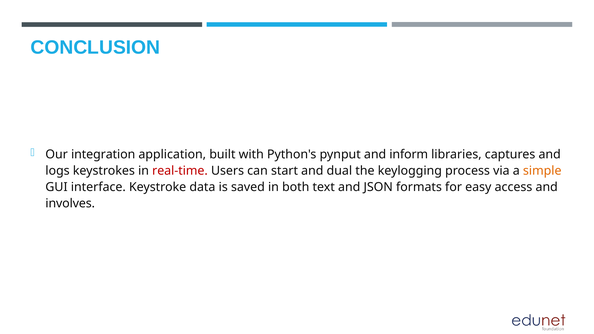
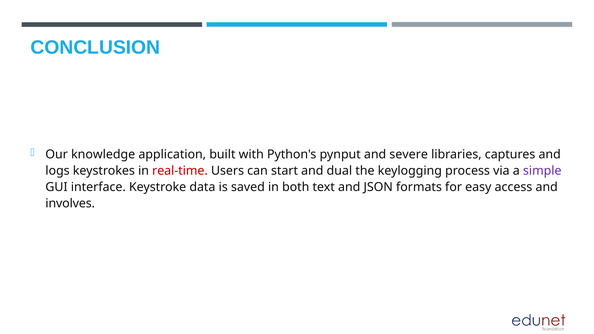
integration: integration -> knowledge (103, 154)
inform: inform -> severe (409, 154)
simple colour: orange -> purple (542, 171)
